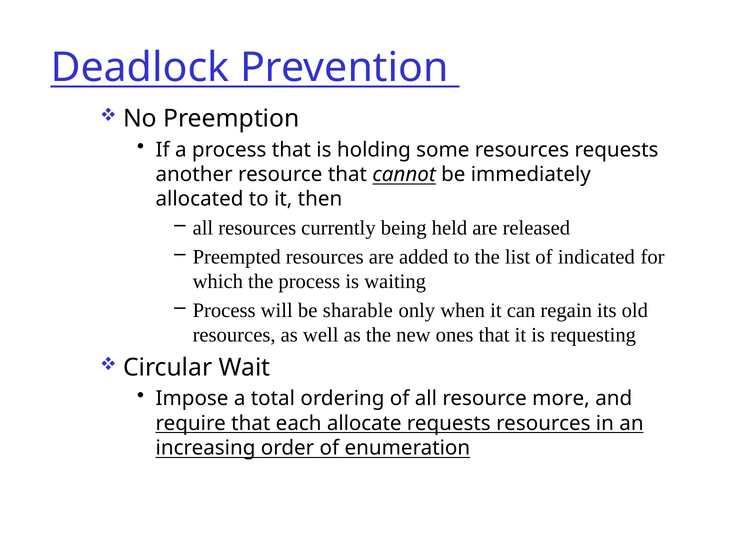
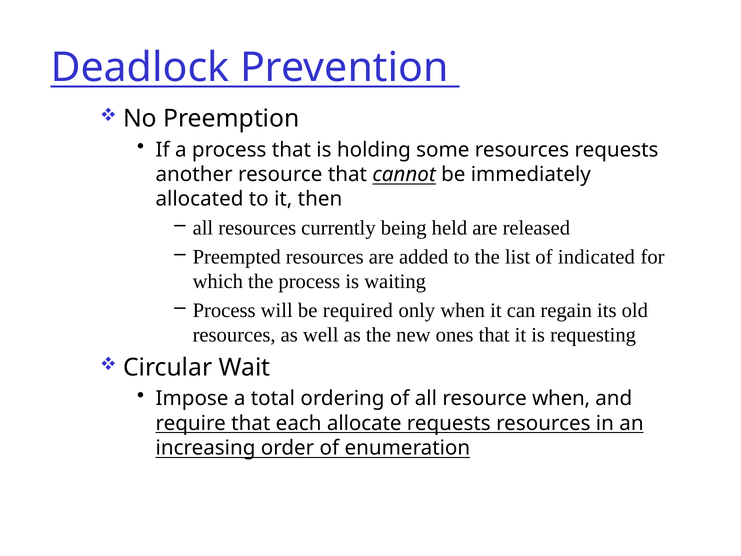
sharable: sharable -> required (358, 310)
resource more: more -> when (561, 398)
